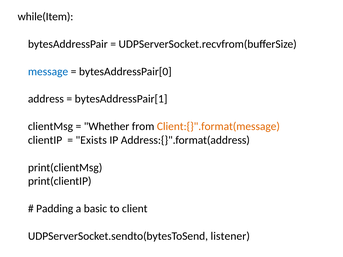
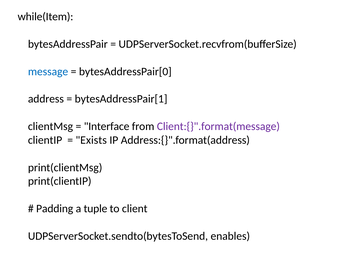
Whether: Whether -> Interface (107, 126)
Client:{}".format(message colour: orange -> purple (218, 126)
basic: basic -> tuple (95, 209)
listener: listener -> enables (230, 236)
